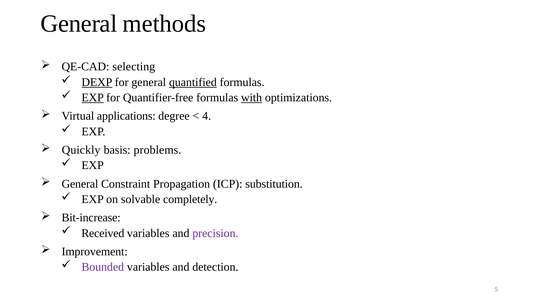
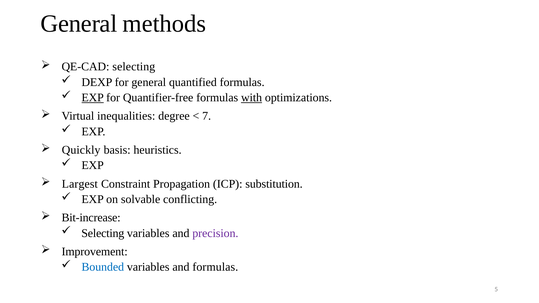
DEXP underline: present -> none (97, 82)
quantified underline: present -> none (193, 82)
applications: applications -> inequalities (126, 116)
4: 4 -> 7 (207, 116)
problems: problems -> heuristics (158, 150)
General: General -> Largest (80, 184)
completely: completely -> conflicting (190, 199)
Received: Received -> Selecting (103, 233)
Bounded colour: purple -> blue (103, 267)
and detection: detection -> formulas (215, 267)
